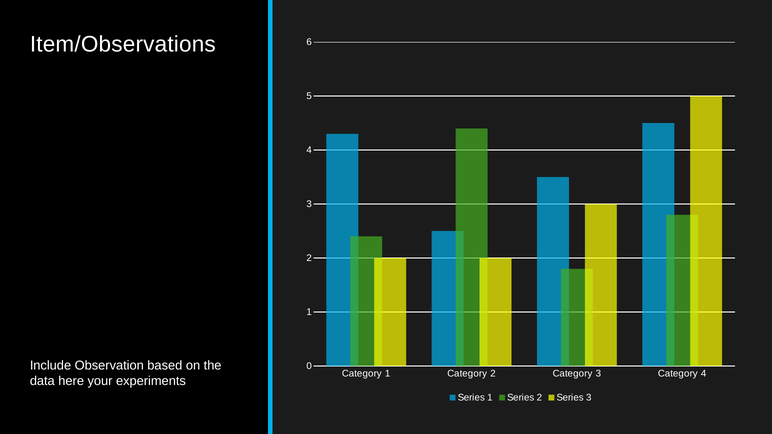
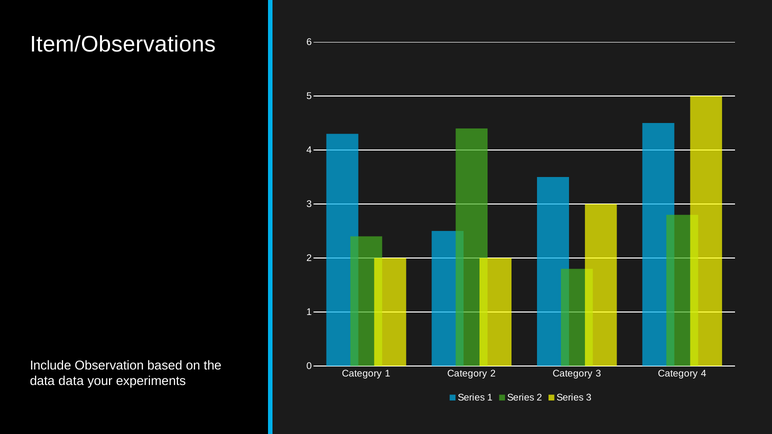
data here: here -> data (71, 381)
